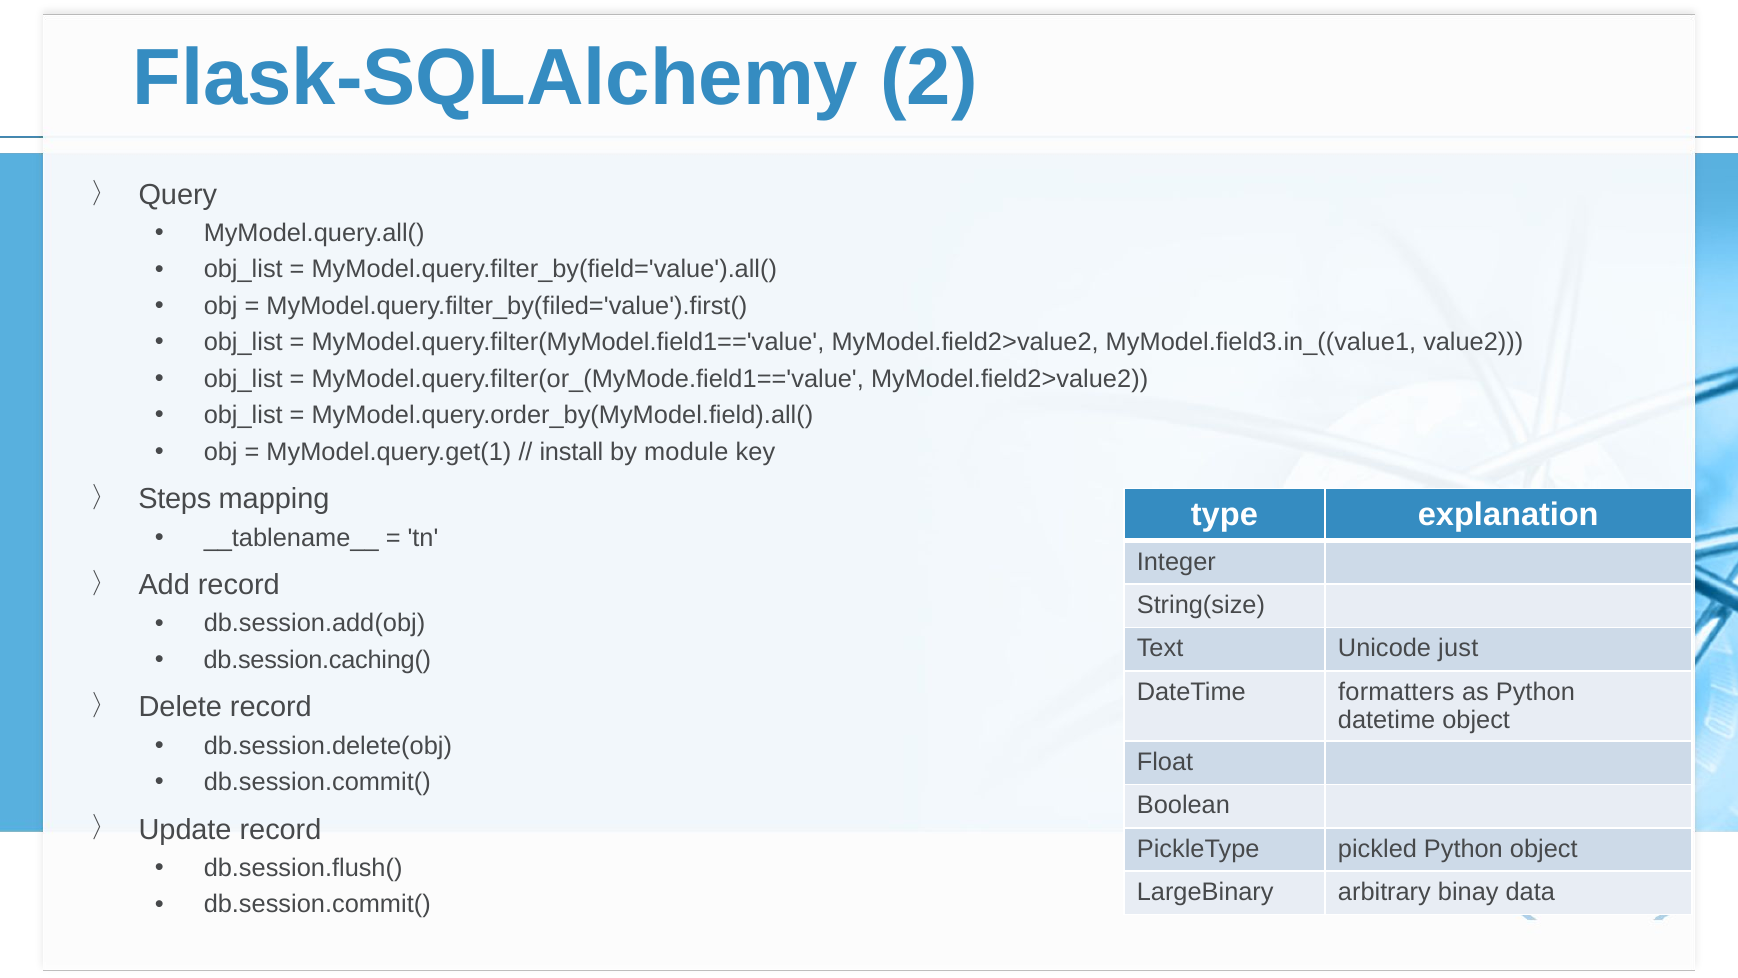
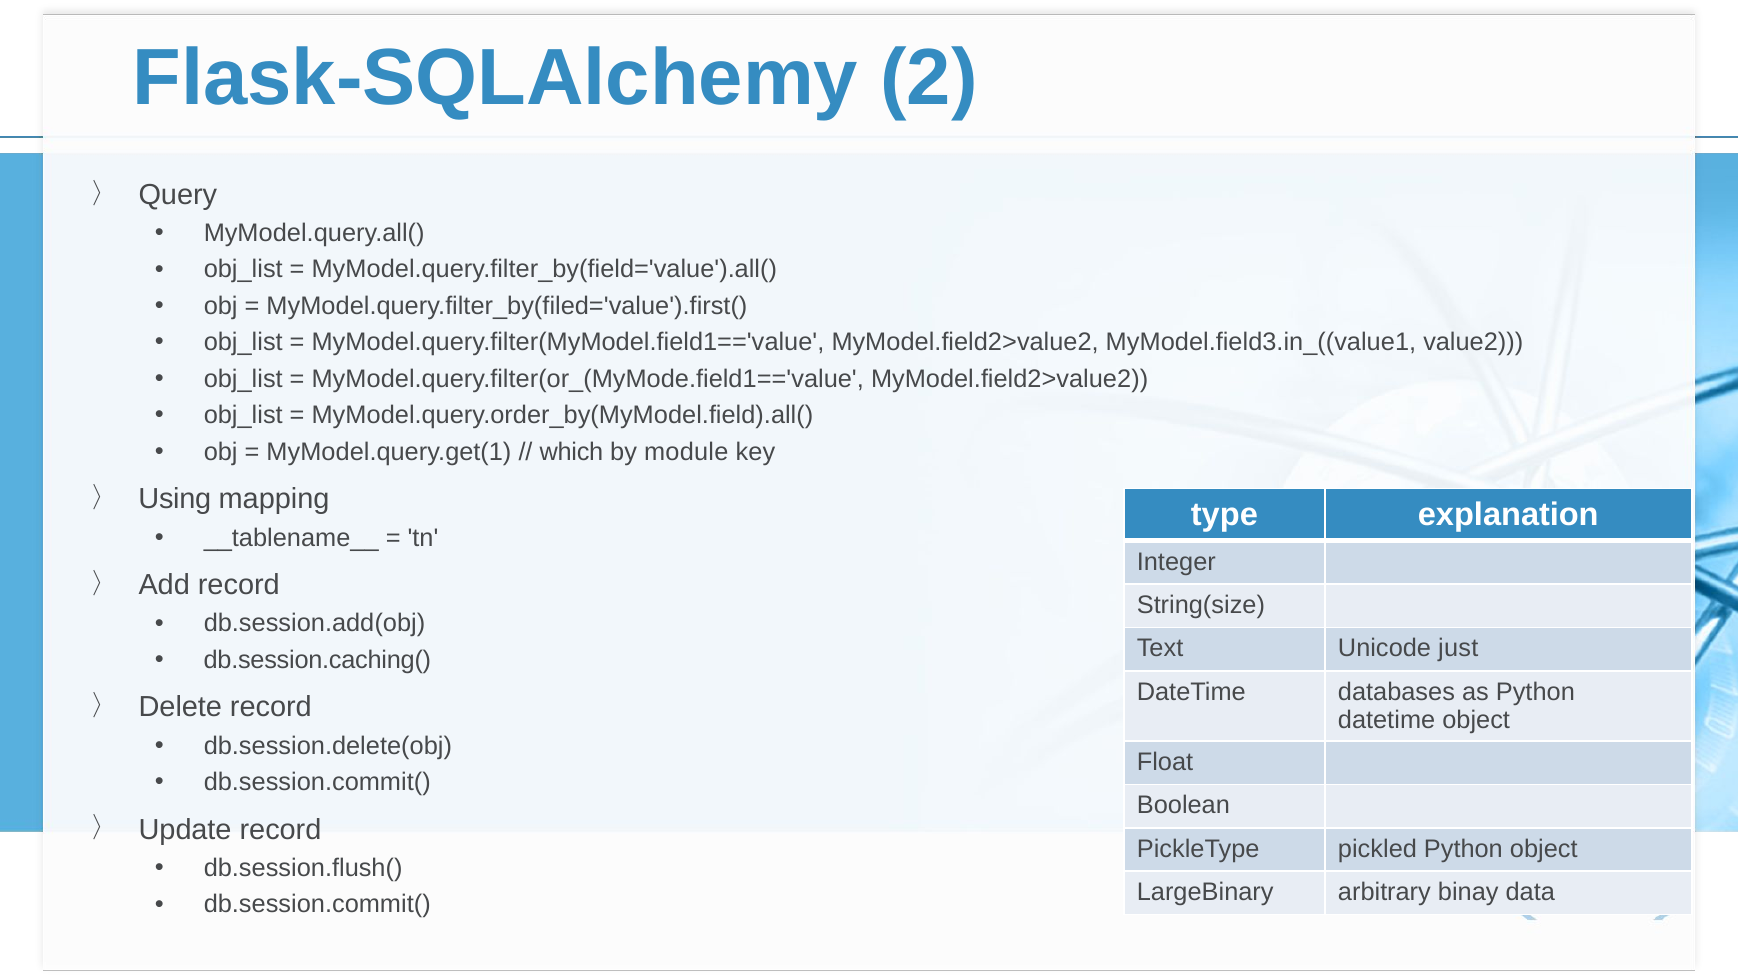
install: install -> which (571, 452)
Steps: Steps -> Using (175, 499)
formatters: formatters -> databases (1396, 692)
